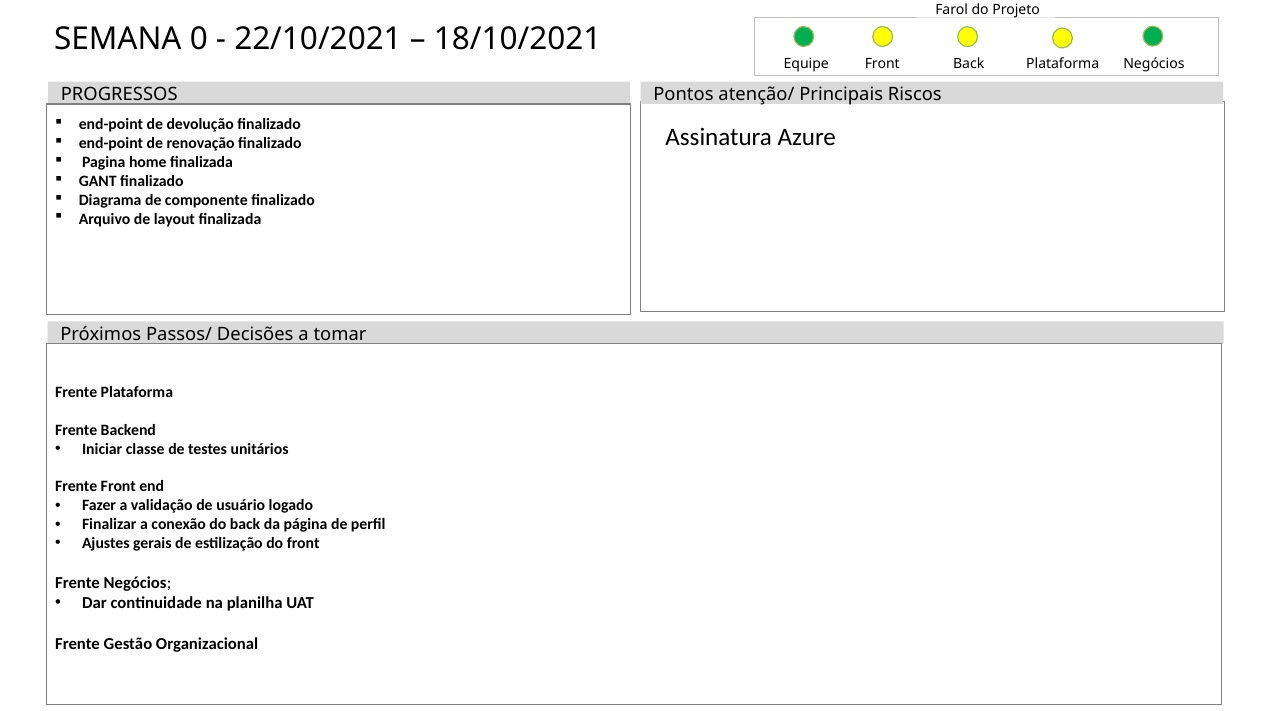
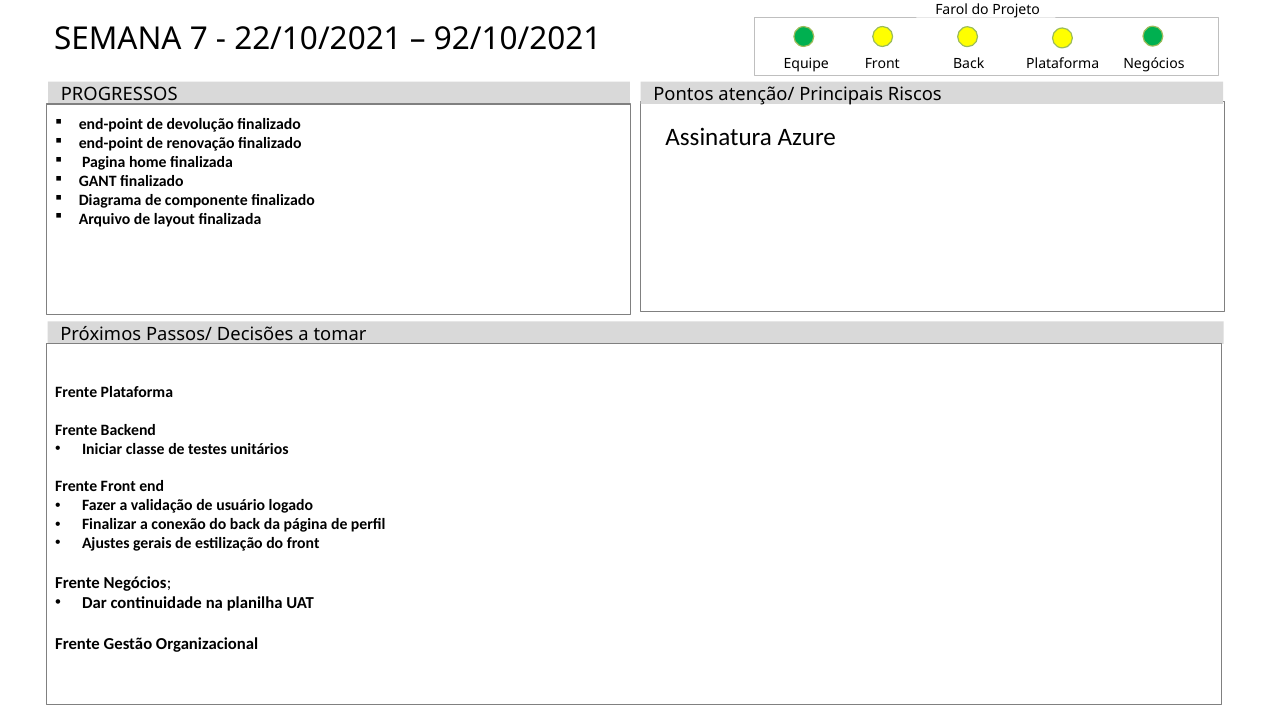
0: 0 -> 7 (199, 39)
18/10/2021: 18/10/2021 -> 92/10/2021 (518, 39)
